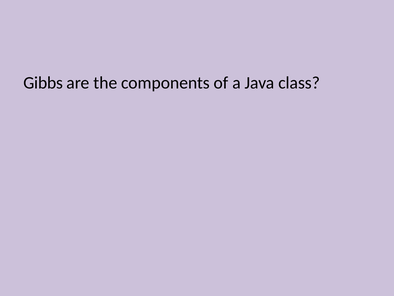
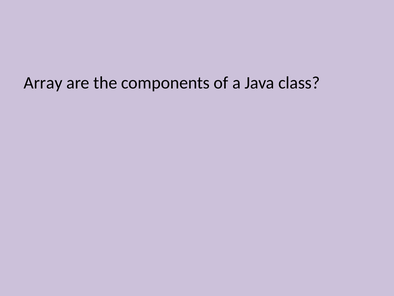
Gibbs: Gibbs -> Array (43, 83)
